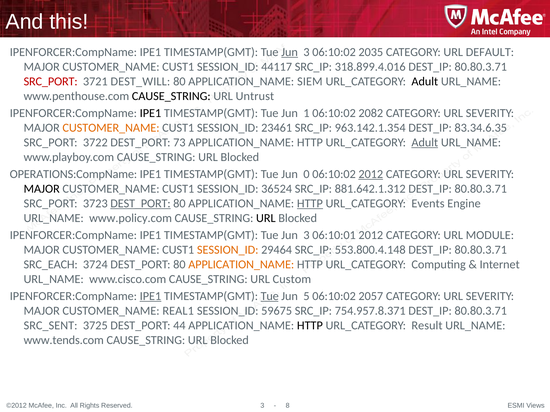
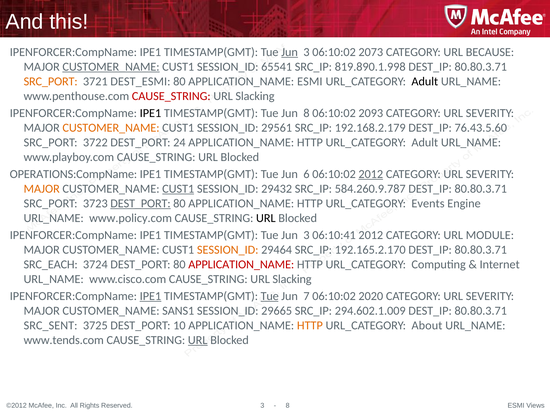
2035: 2035 -> 2073 (371, 52)
DEFAULT: DEFAULT -> BECAUSE (490, 52)
CUSTOMER_NAME underline: none -> present (111, 67)
44117: 44117 -> 65541 (277, 67)
318.899.4.016: 318.899.4.016 -> 819.890.1.998 (370, 67)
SRC_PORT colour: red -> orange (51, 82)
DEST_WILL: DEST_WILL -> DEST_ESMI (140, 82)
APPLICATION_NAME SIEM: SIEM -> ESMI (310, 82)
CAUSE_STRING colour: black -> red (171, 96)
Untrust: Untrust -> Slacking (255, 96)
Jun 1: 1 -> 8 (306, 113)
2082: 2082 -> 2093 (371, 113)
23461: 23461 -> 29561 (277, 128)
963.142.1.354: 963.142.1.354 -> 192.168.2.179 (370, 128)
83.34.6.35: 83.34.6.35 -> 76.43.5.60 (481, 128)
73: 73 -> 24 (179, 143)
Adult underline: present -> none (425, 143)
0: 0 -> 6 (306, 174)
MAJOR colour: black -> orange (42, 189)
CUST1 underline: none -> present (178, 189)
36524: 36524 -> 29432 (277, 189)
881.642.1.312: 881.642.1.312 -> 584.260.9.787 (370, 189)
HTTP underline: present -> none (310, 204)
06:10:01: 06:10:01 -> 06:10:41 (334, 235)
553.800.4.148: 553.800.4.148 -> 192.165.2.170 (370, 250)
APPLICATION_NAME colour: orange -> red (241, 265)
www.cisco.com CAUSE_STRING URL Custom: Custom -> Slacking (292, 279)
5: 5 -> 7 (306, 297)
2057: 2057 -> 2020 (371, 297)
REAL1: REAL1 -> SANS1 (178, 311)
59675: 59675 -> 29665 (277, 311)
754.957.8.371: 754.957.8.371 -> 294.602.1.009 (370, 311)
44: 44 -> 10 (179, 326)
HTTP colour: black -> orange (310, 326)
Result: Result -> About (427, 326)
URL underline: none -> present (198, 340)
